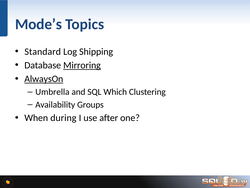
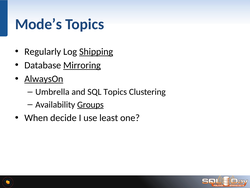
Standard: Standard -> Regularly (43, 52)
Shipping underline: none -> present (96, 52)
SQL Which: Which -> Topics (115, 92)
Groups underline: none -> present (90, 104)
during: during -> decide (63, 118)
after: after -> least (109, 118)
